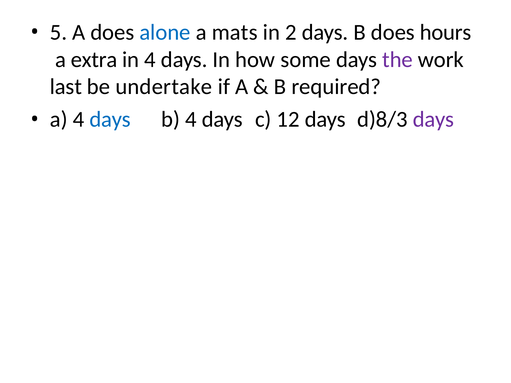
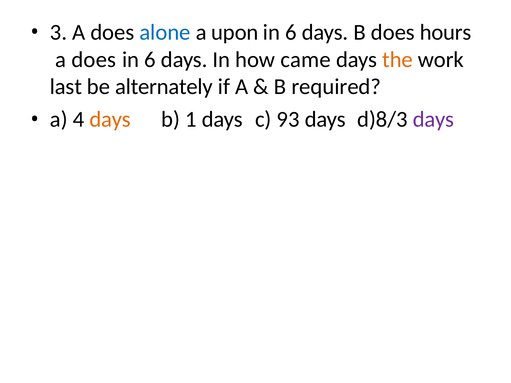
5: 5 -> 3 (59, 32)
mats: mats -> upon (235, 32)
2: 2 -> 6 (291, 32)
extra: extra -> does (94, 60)
4: 4 -> 6 (150, 60)
some: some -> came (306, 60)
the colour: purple -> orange (397, 60)
undertake: undertake -> alternately (164, 87)
days colour: blue -> orange (110, 120)
b 4: 4 -> 1 (191, 120)
12: 12 -> 93 (288, 120)
